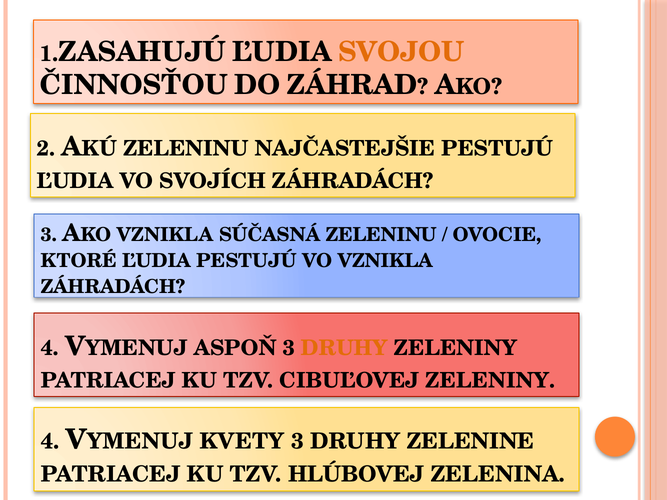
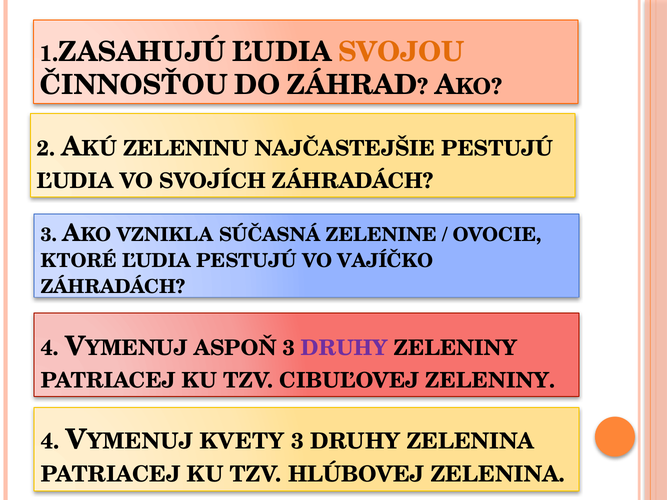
ZELENINU: ZELENINU -> ZELENINE (381, 235)
VZNIKLA: VZNIKLA -> VAJÍČKO (385, 261)
DRUHY colour: orange -> purple (344, 349)
DRUHY ZELENINE: ZELENINE -> ZELENINA (471, 442)
